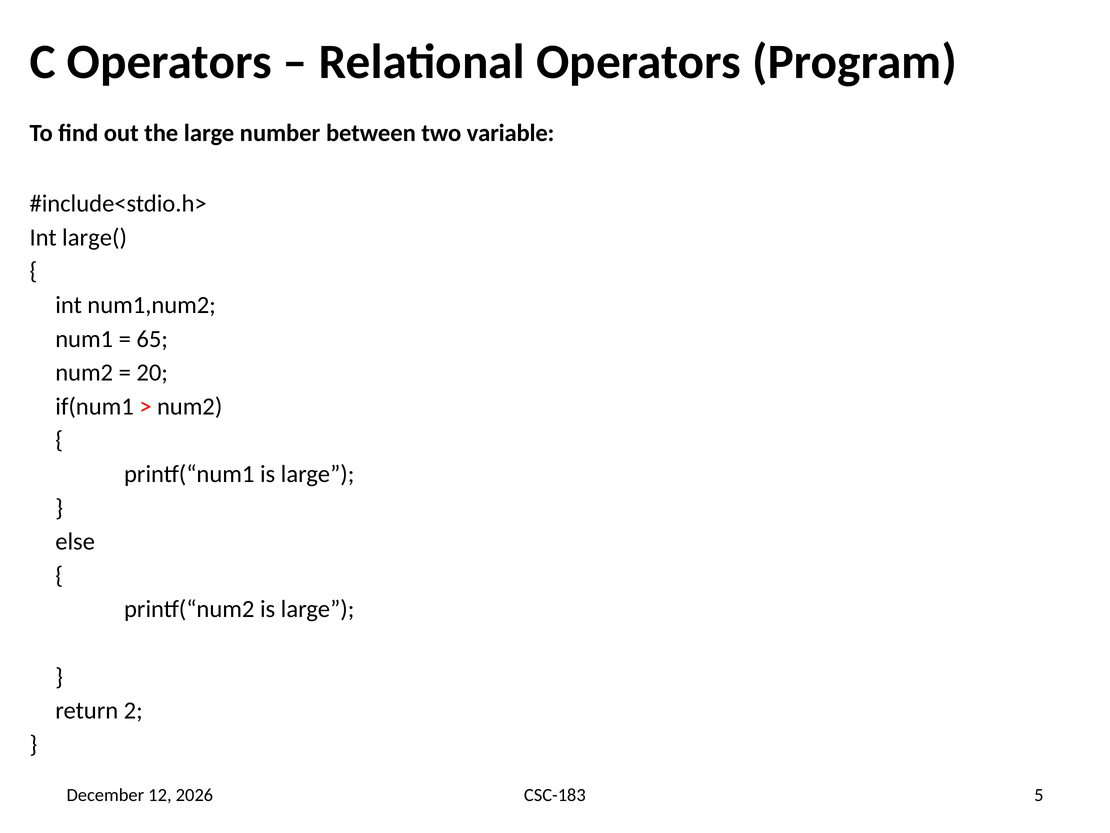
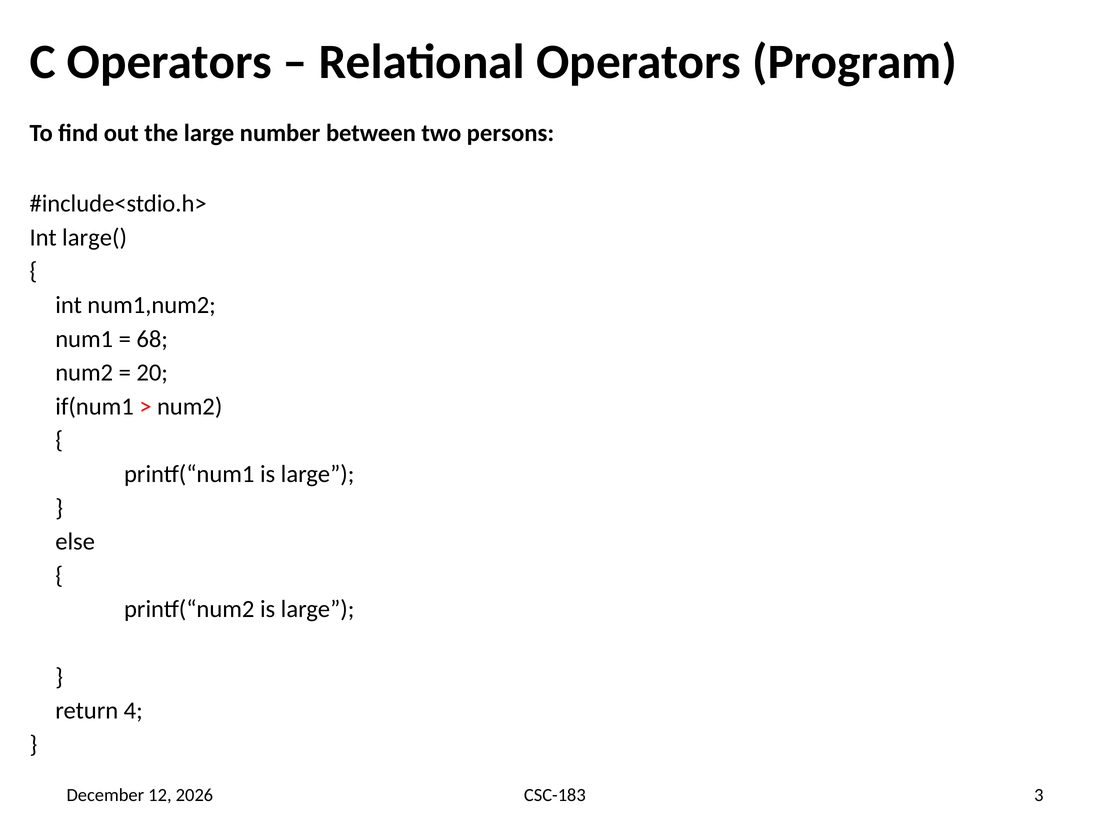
variable: variable -> persons (510, 133)
65: 65 -> 68 (152, 339)
2: 2 -> 4 (133, 710)
5: 5 -> 3 (1039, 795)
